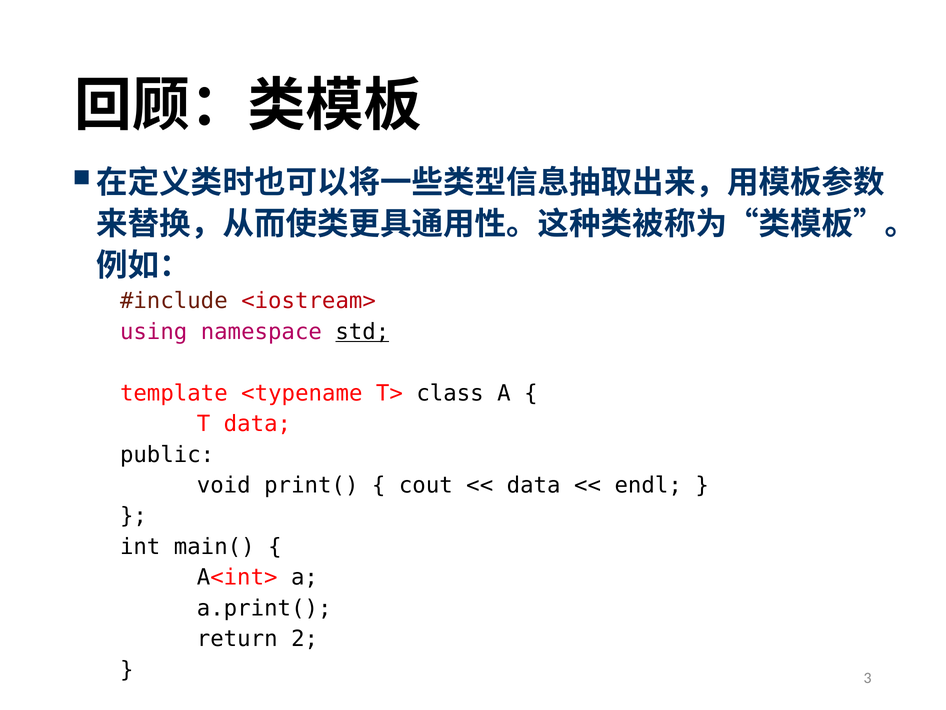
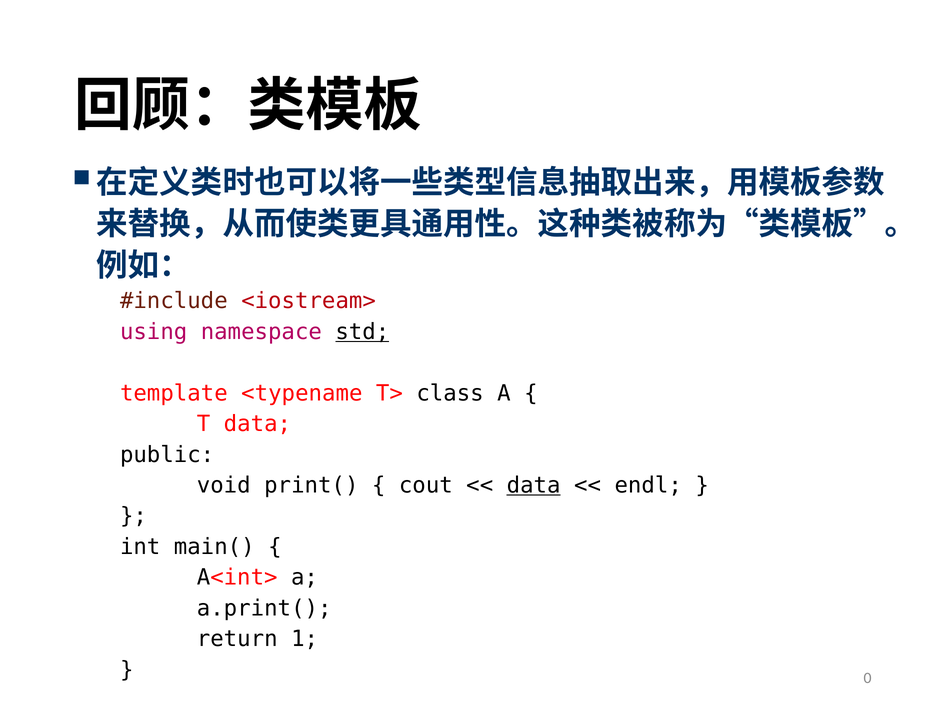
data underline: none -> present (534, 485)
2: 2 -> 1 (305, 638)
3: 3 -> 0 (868, 677)
